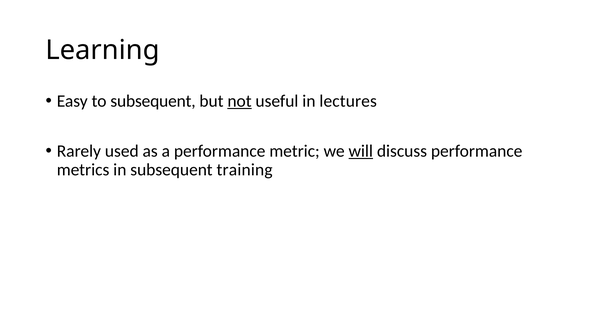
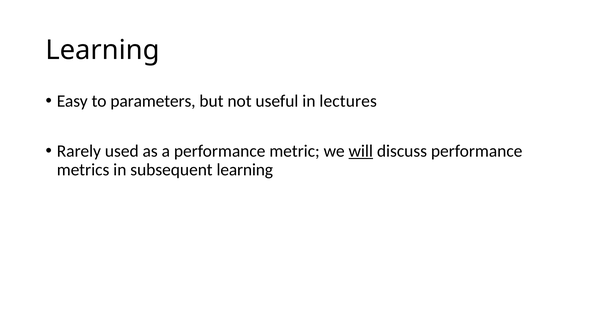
to subsequent: subsequent -> parameters (153, 101)
not underline: present -> none (240, 101)
subsequent training: training -> learning (245, 170)
